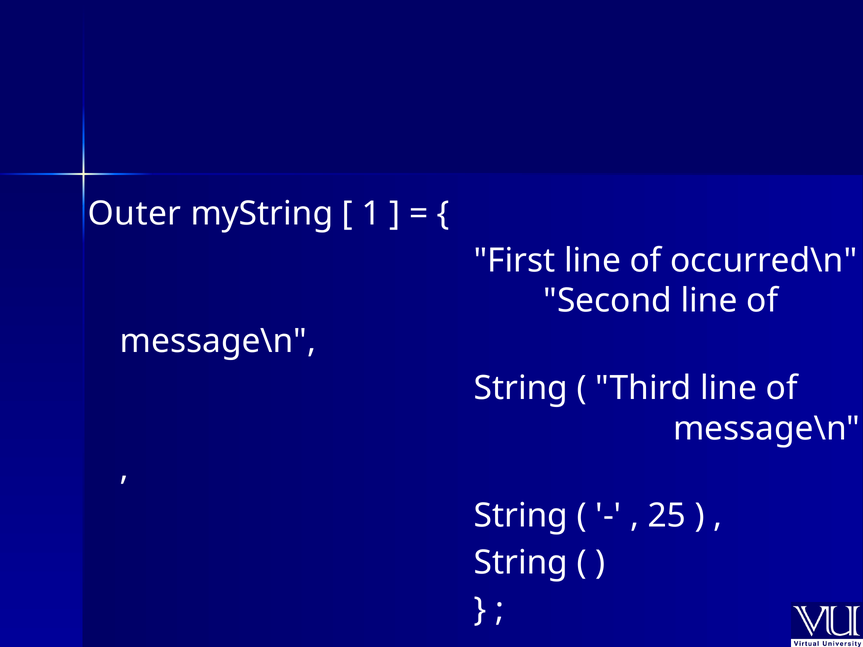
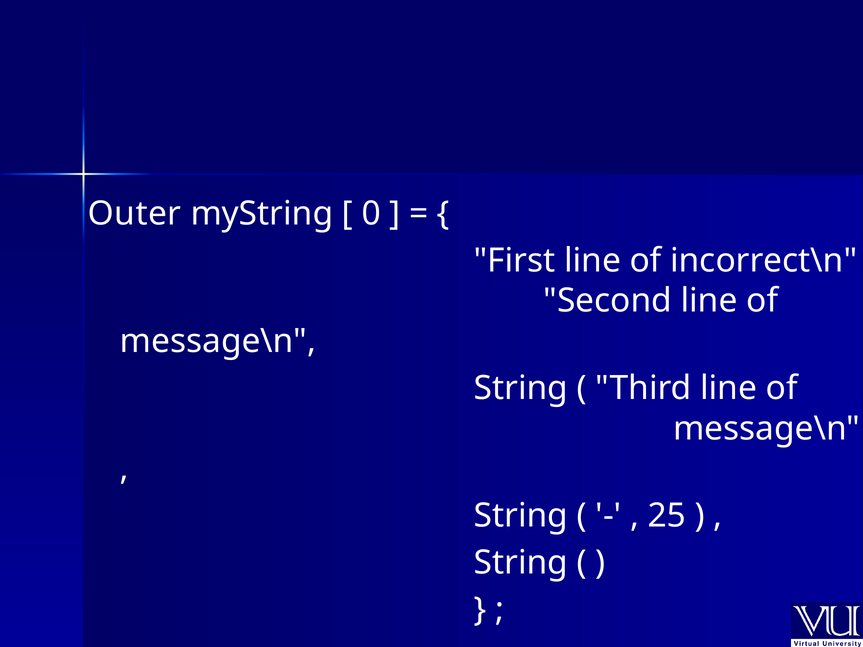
1: 1 -> 0 (371, 214)
occurred\n: occurred\n -> incorrect\n (764, 261)
